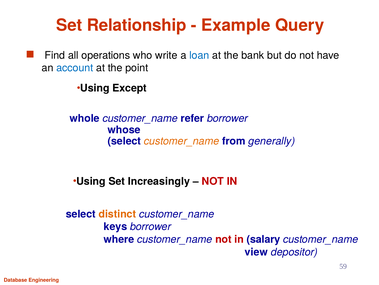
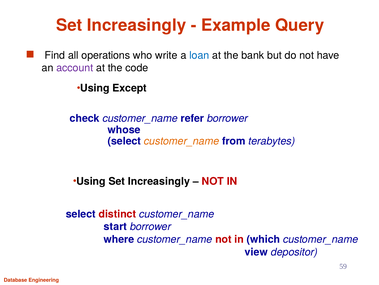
Relationship: Relationship -> Increasingly (137, 25)
account colour: blue -> purple (75, 68)
point: point -> code (137, 68)
whole: whole -> check (85, 118)
generally: generally -> terabytes (272, 141)
distinct colour: orange -> red (117, 213)
keys: keys -> start (115, 226)
salary: salary -> which (263, 239)
